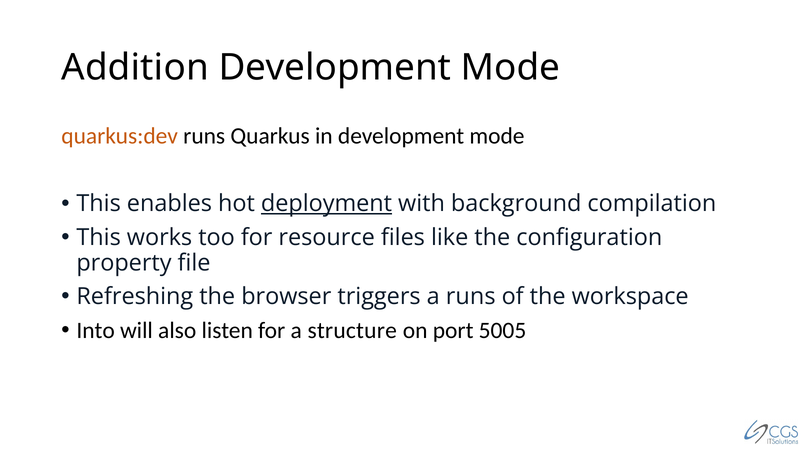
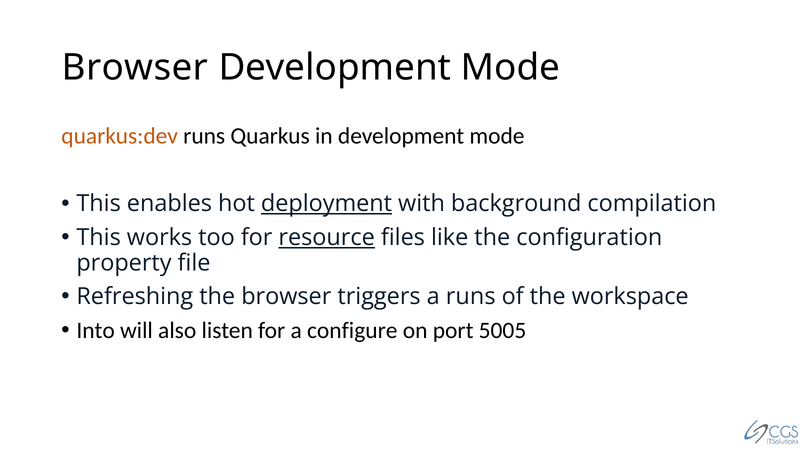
Addition: Addition -> Browser (135, 68)
resource underline: none -> present (327, 237)
structure: structure -> configure (352, 330)
